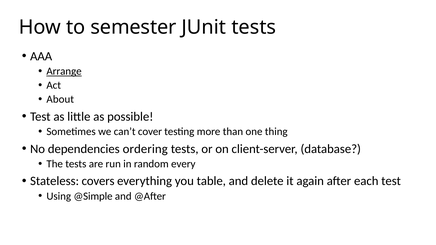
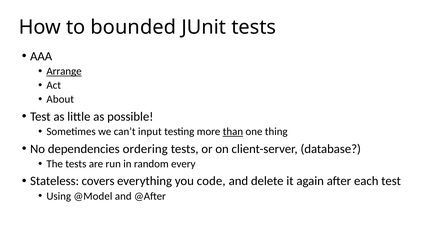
semester: semester -> bounded (133, 27)
cover: cover -> input (150, 132)
than underline: none -> present (233, 132)
table: table -> code (211, 181)
@Simple: @Simple -> @Model (93, 196)
